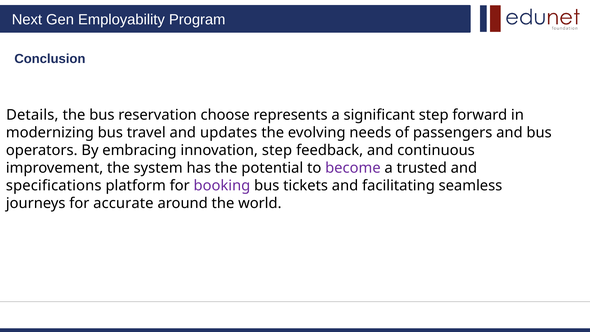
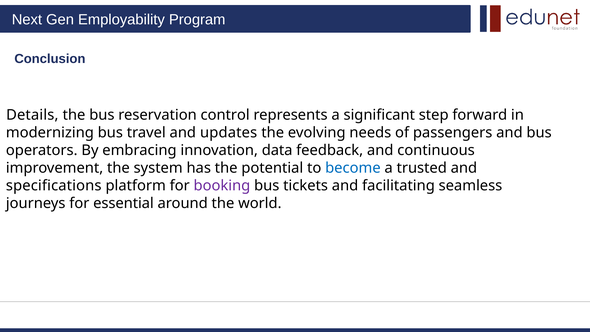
choose: choose -> control (225, 115)
innovation step: step -> data (277, 150)
become colour: purple -> blue (353, 168)
accurate: accurate -> essential (123, 203)
